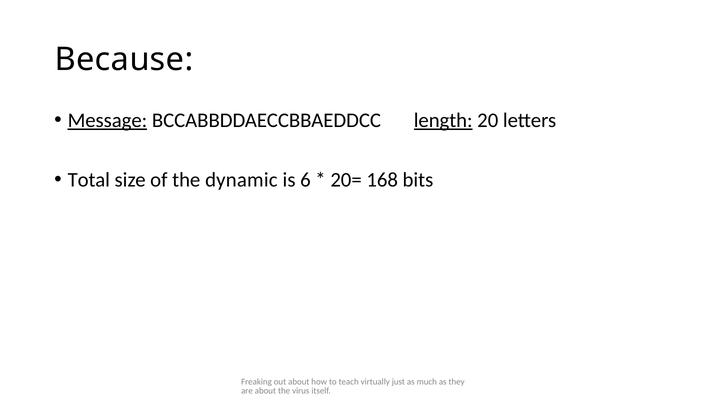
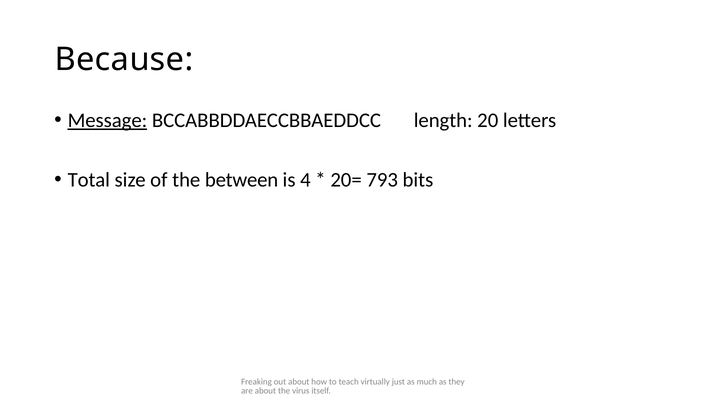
length underline: present -> none (443, 120)
dynamic: dynamic -> between (242, 180)
6: 6 -> 4 (305, 180)
168: 168 -> 793 (382, 180)
